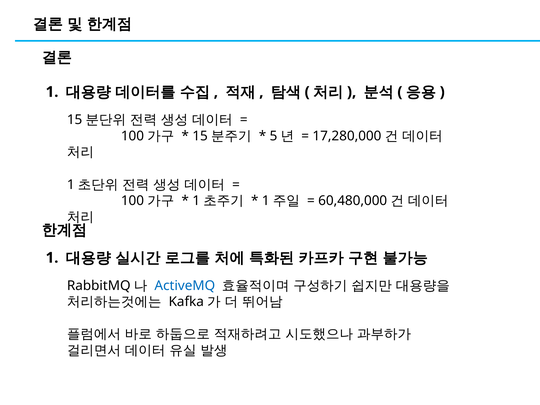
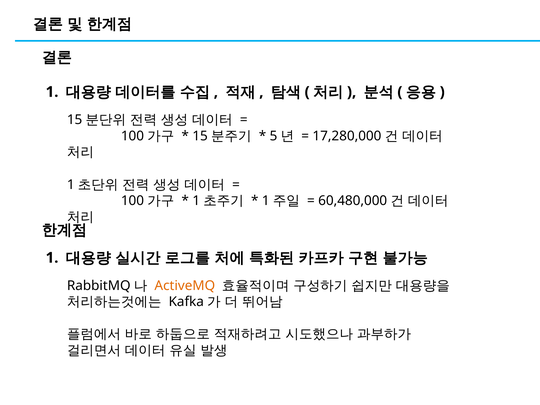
ActiveMQ colour: blue -> orange (185, 286)
